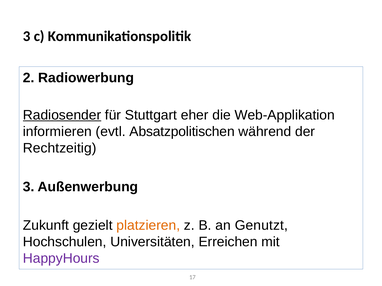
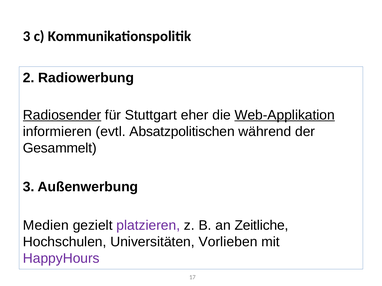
Web-Applikation underline: none -> present (285, 115)
Rechtzeitig: Rechtzeitig -> Gesammelt (60, 148)
Zukunft: Zukunft -> Medien (46, 226)
platzieren colour: orange -> purple (148, 226)
Genutzt: Genutzt -> Zeitliche (261, 226)
Erreichen: Erreichen -> Vorlieben (228, 242)
